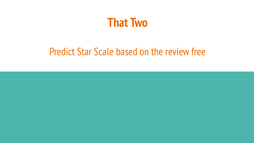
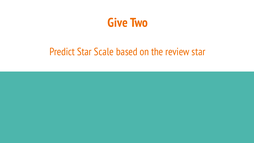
That: That -> Give (118, 23)
review free: free -> star (198, 52)
